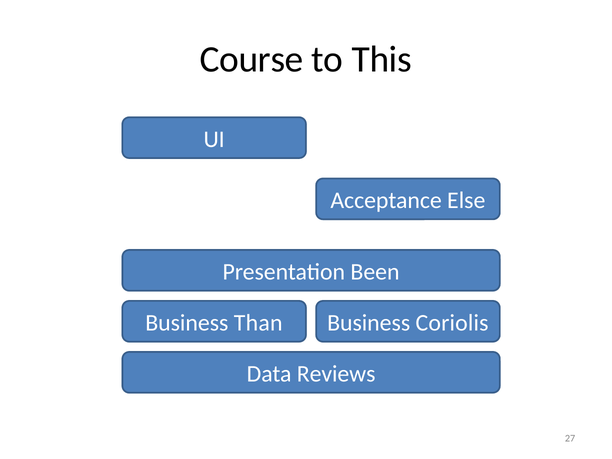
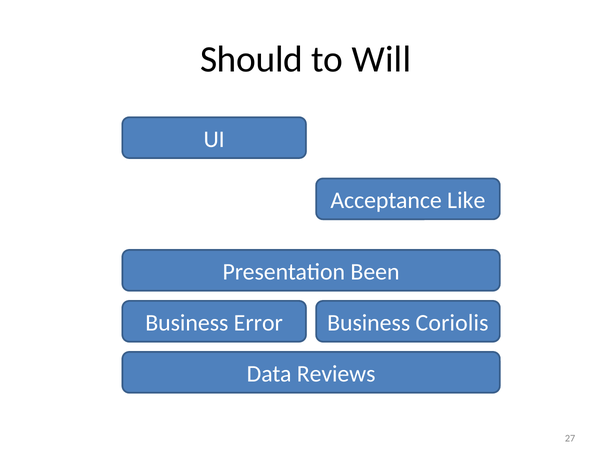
Course: Course -> Should (252, 59)
This: This -> Will (381, 59)
Else: Else -> Like (466, 201)
Than: Than -> Error (258, 323)
